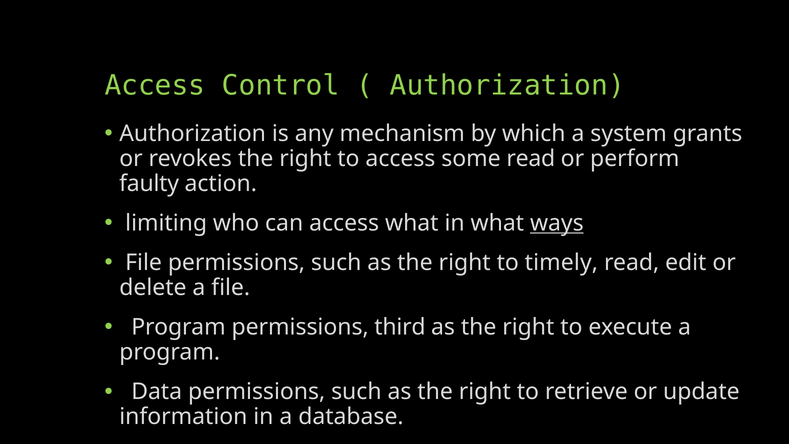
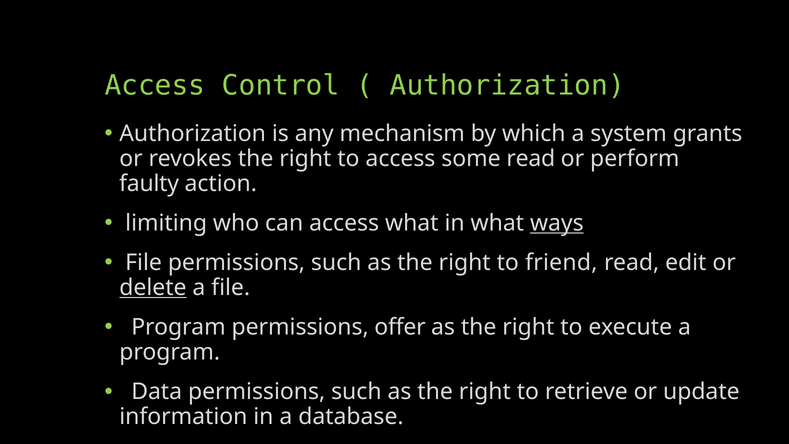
timely: timely -> friend (561, 263)
delete underline: none -> present (153, 287)
third: third -> offer (400, 327)
